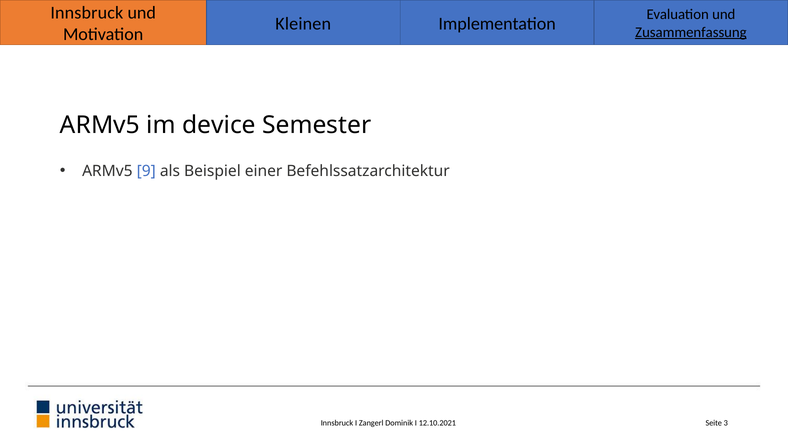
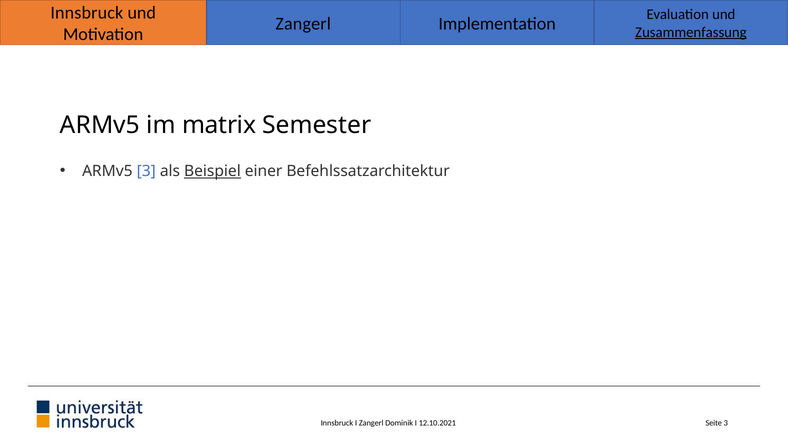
Kleinen: Kleinen -> Zangerl (303, 24)
device: device -> matrix (219, 125)
ARMv5 9: 9 -> 3 (146, 171)
Beispiel underline: none -> present (212, 171)
